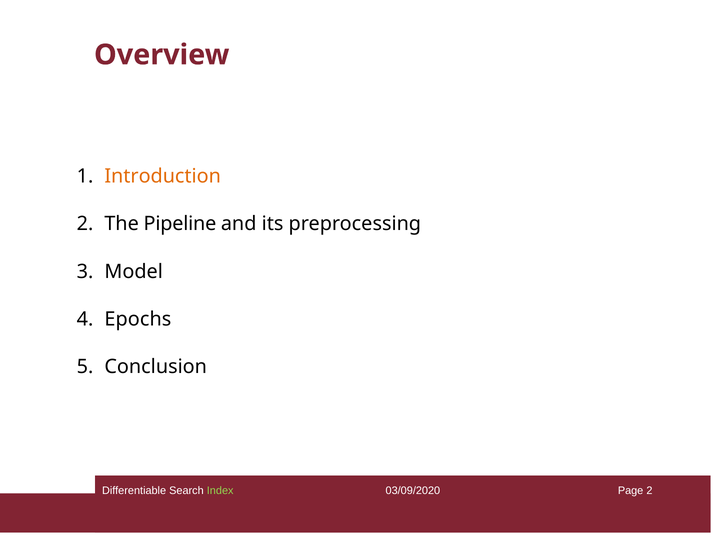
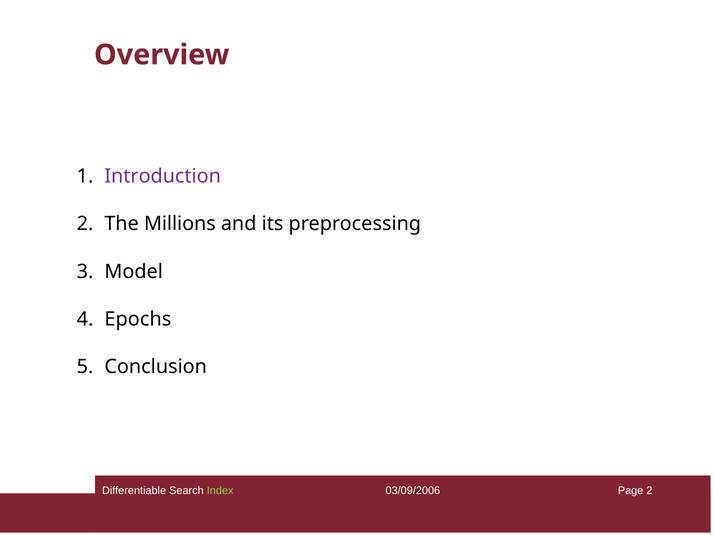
Introduction colour: orange -> purple (163, 176)
Pipeline: Pipeline -> Millions (180, 224)
03/09/2020: 03/09/2020 -> 03/09/2006 (413, 490)
